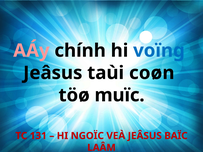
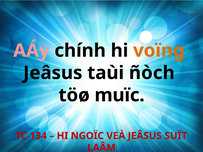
voïng colour: blue -> orange (159, 51)
coøn: coøn -> ñòch (152, 73)
131: 131 -> 134 (38, 136)
BAÏC: BAÏC -> SUÏT (176, 136)
